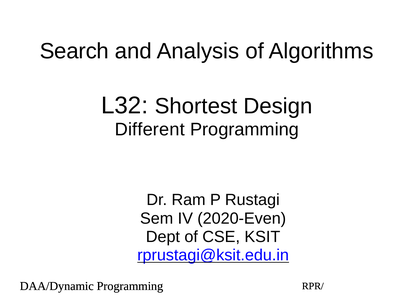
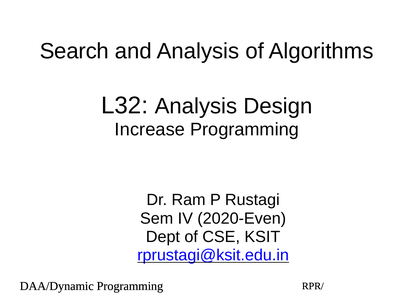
L32 Shortest: Shortest -> Analysis (196, 106)
Different: Different -> Increase (150, 129)
